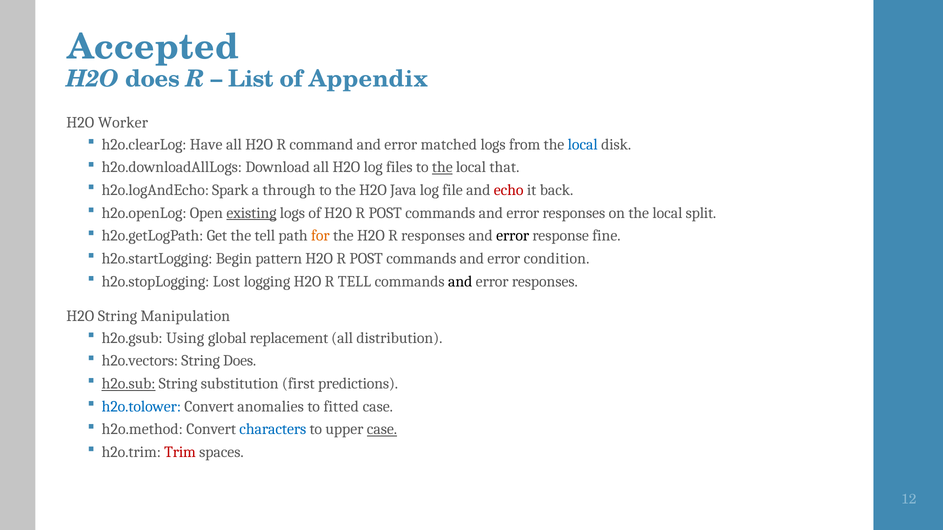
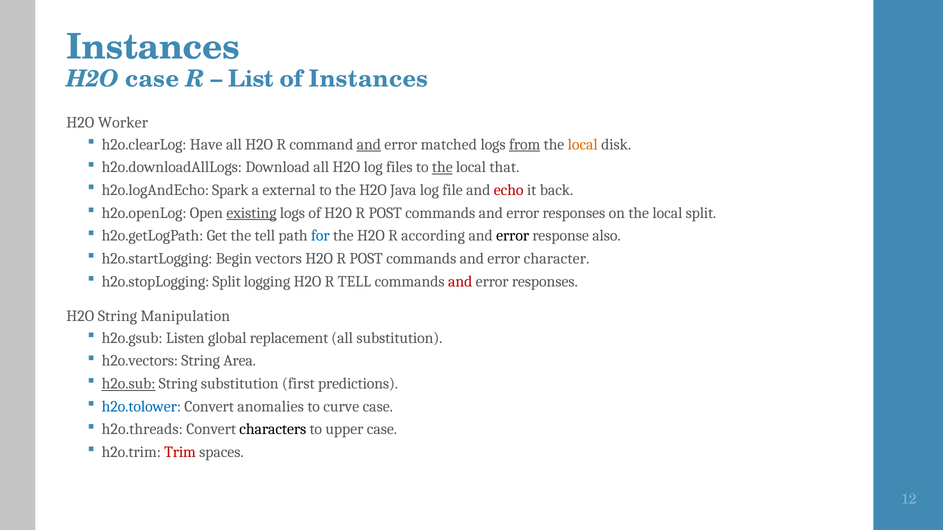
Accepted: Accepted -> Instances (153, 47)
H2O does: does -> case (152, 79)
of Appendix: Appendix -> Instances (369, 79)
and underline: none -> present (369, 145)
from underline: none -> present (525, 145)
local colour: blue -> orange (583, 145)
through: through -> external (289, 190)
for colour: orange -> blue (320, 236)
R responses: responses -> according (433, 236)
fine: fine -> also (606, 236)
pattern: pattern -> vectors (279, 259)
condition: condition -> character (557, 259)
h2o.stopLogging Lost: Lost -> Split (227, 282)
and colour: black -> red (460, 282)
Using: Using -> Listen (185, 338)
all distribution: distribution -> substitution (399, 338)
String Does: Does -> Area (240, 361)
fitted: fitted -> curve (341, 407)
h2o.method: h2o.method -> h2o.threads (142, 430)
characters colour: blue -> black (273, 430)
case underline: present -> none (382, 430)
